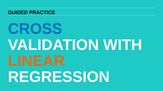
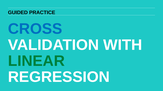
LINEAR colour: orange -> green (36, 61)
